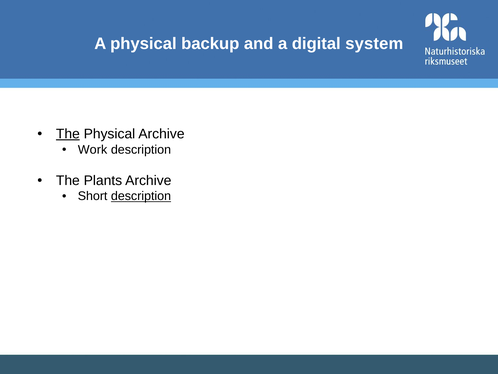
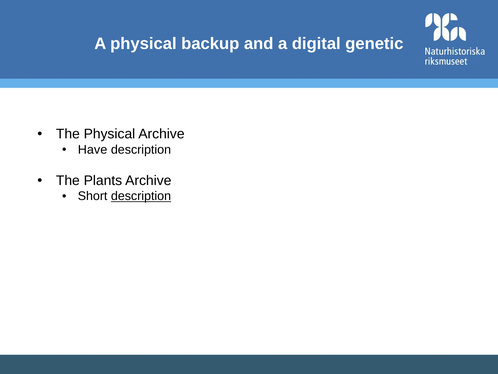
system: system -> genetic (374, 43)
The underline: present -> none (68, 134)
Work: Work -> Have (93, 149)
